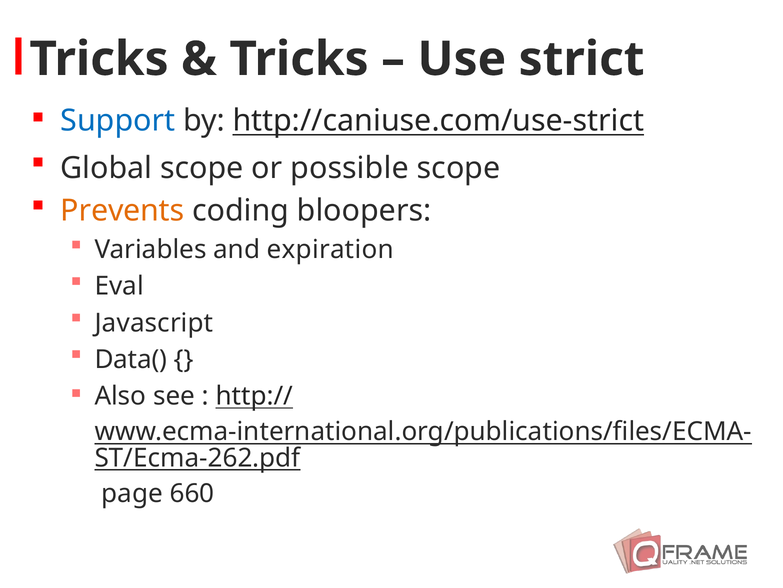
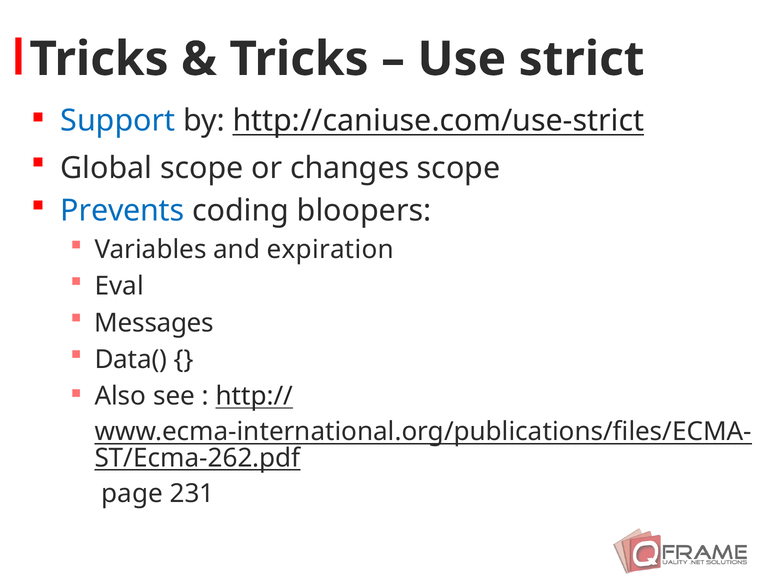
possible: possible -> changes (350, 168)
Prevents colour: orange -> blue (122, 211)
Javascript: Javascript -> Messages (154, 322)
660: 660 -> 231 (192, 493)
